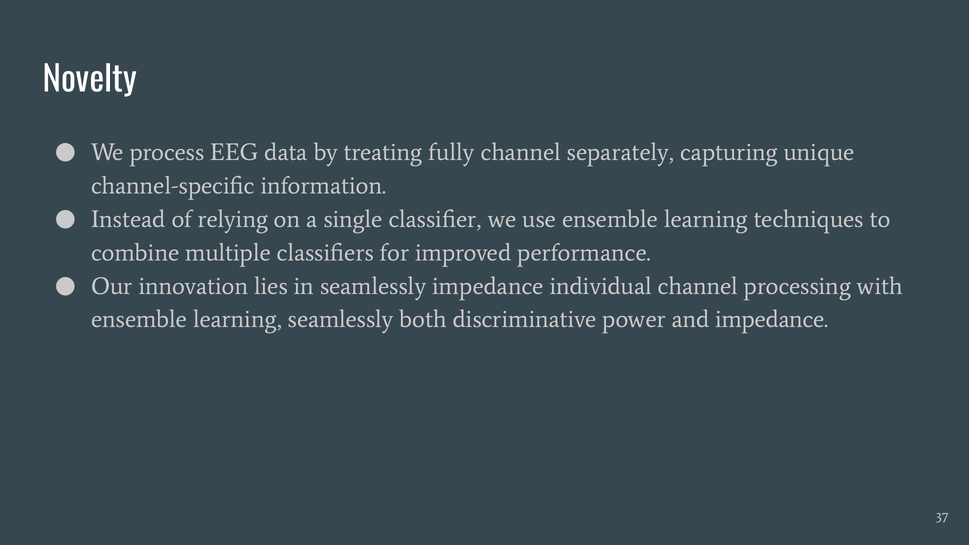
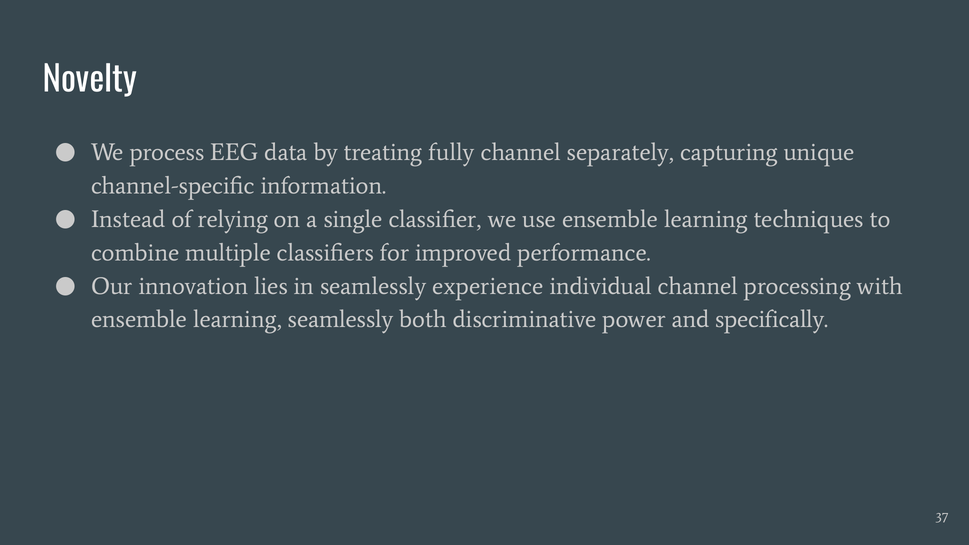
seamlessly impedance: impedance -> experience (488, 286)
and impedance: impedance -> specifically (772, 319)
